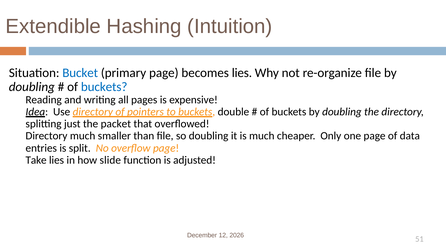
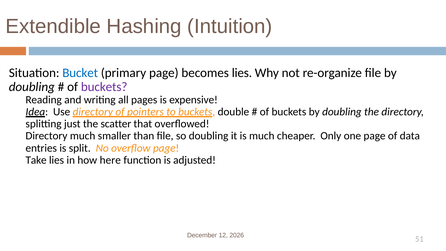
buckets colour: blue -> purple (104, 87)
packet: packet -> scatter (116, 124)
slide: slide -> here (110, 160)
